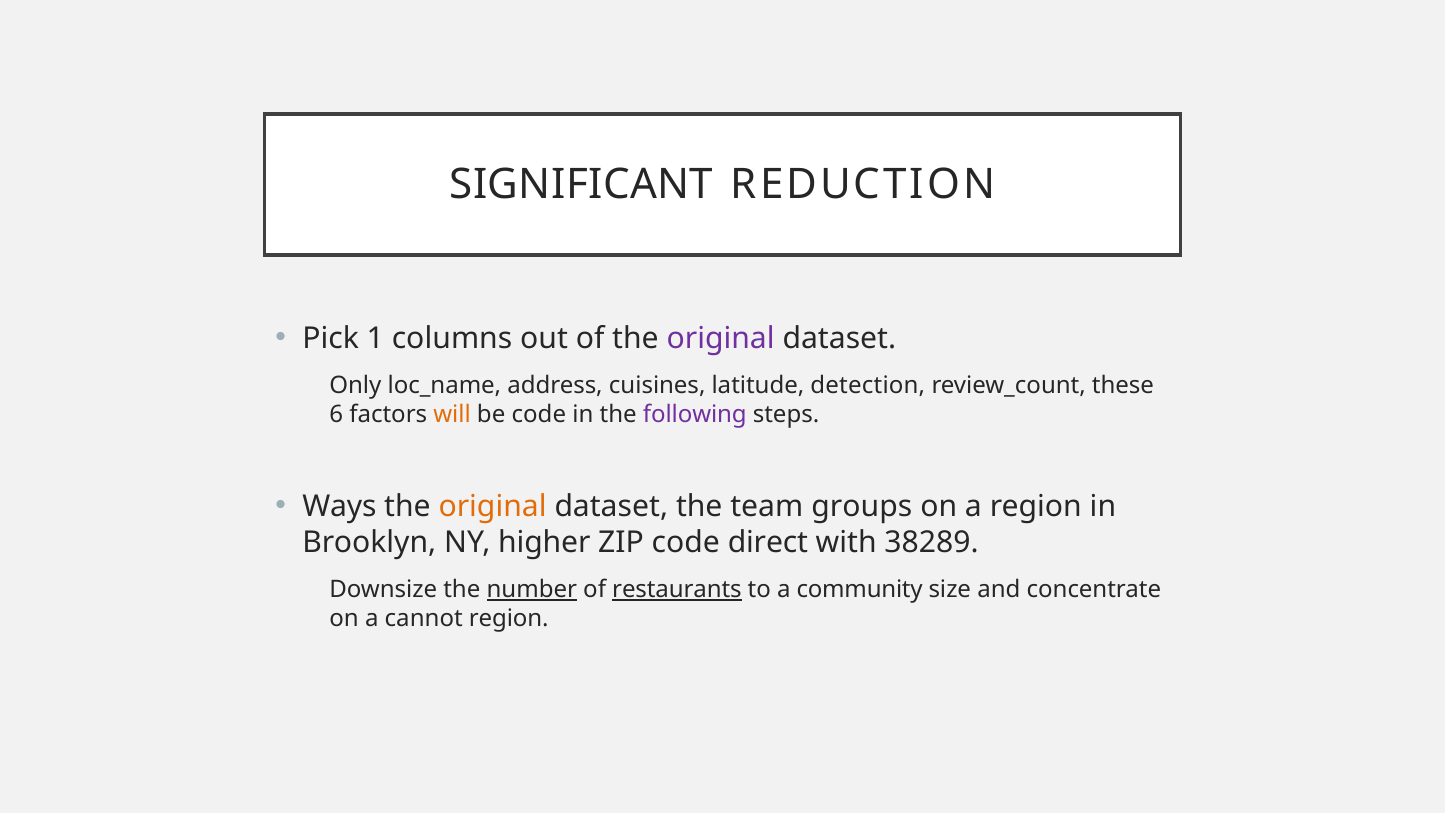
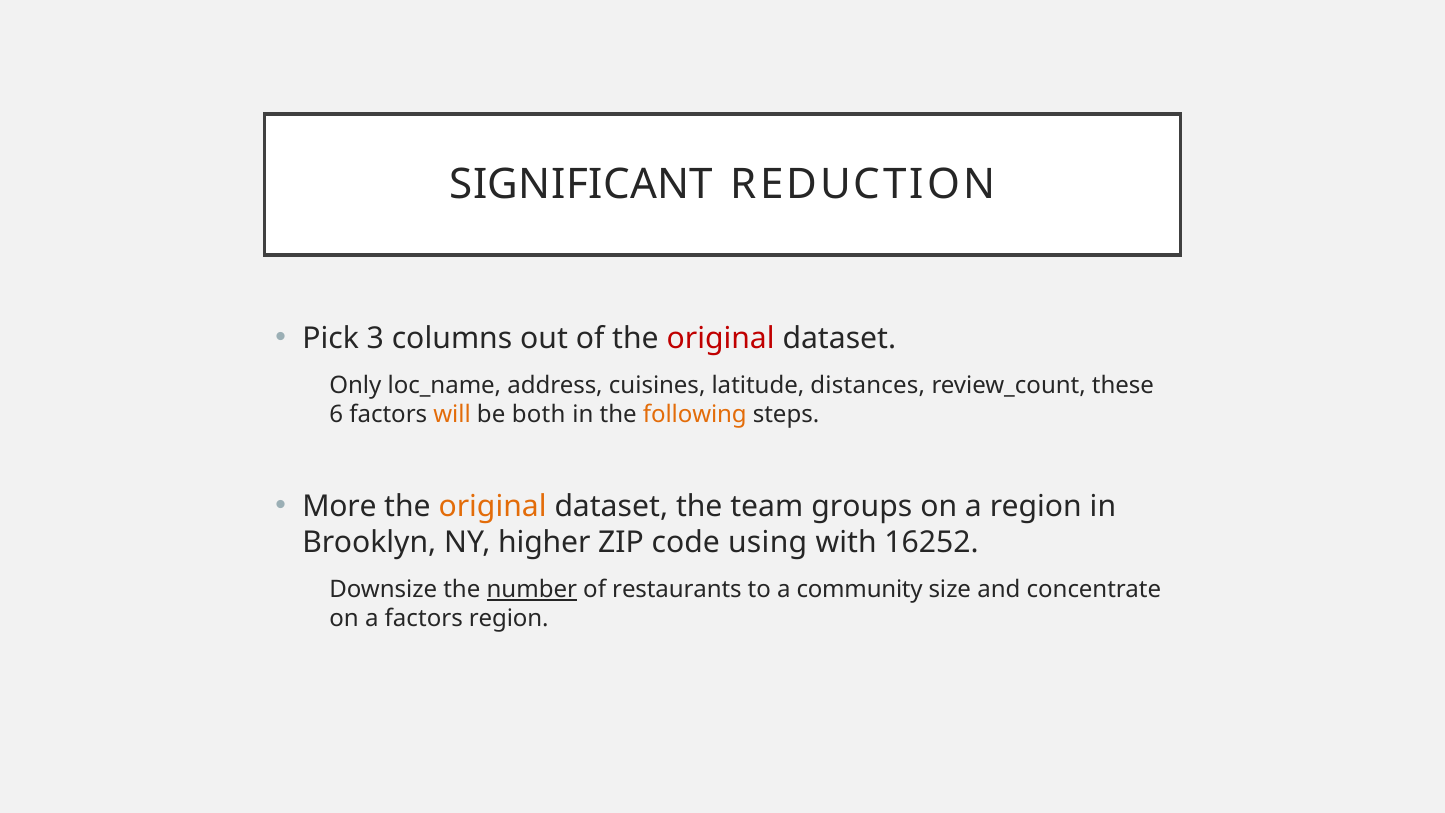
1: 1 -> 3 (375, 338)
original colour: purple -> red (721, 338)
detection: detection -> distances (868, 385)
be code: code -> both (539, 414)
following colour: purple -> orange (695, 414)
Ways: Ways -> More (339, 506)
direct: direct -> using (768, 542)
38289: 38289 -> 16252 (932, 542)
restaurants underline: present -> none (677, 589)
a cannot: cannot -> factors (424, 618)
